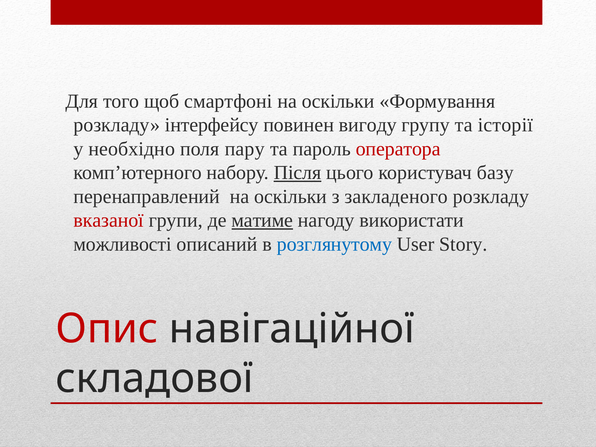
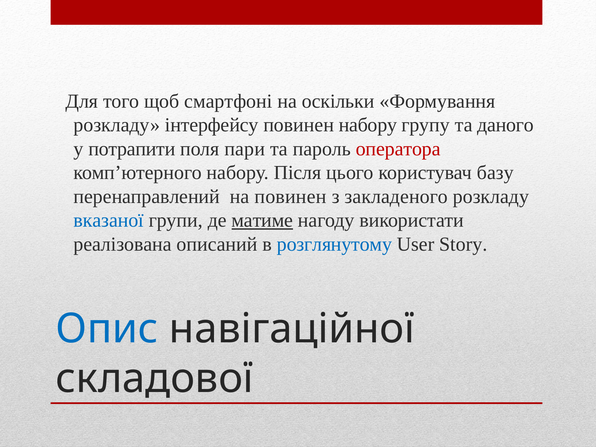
повинен вигоду: вигоду -> набору (368, 125)
історії: історії -> даного (506, 125)
необхідно: необхідно -> потрапити (132, 149)
пару: пару -> пари (245, 149)
Після underline: present -> none (298, 173)
перенаправлений на оскільки: оскільки -> повинен (290, 197)
вказаної colour: red -> blue (109, 220)
можливості: можливості -> реалізована (123, 244)
Опис colour: red -> blue (107, 329)
